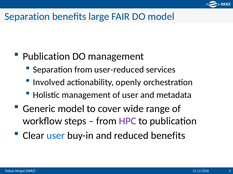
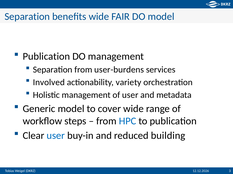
benefits large: large -> wide (99, 17)
user-reduced: user-reduced -> user-burdens (119, 70)
openly: openly -> variety (129, 83)
HPC colour: purple -> blue (128, 122)
reduced benefits: benefits -> building (168, 136)
